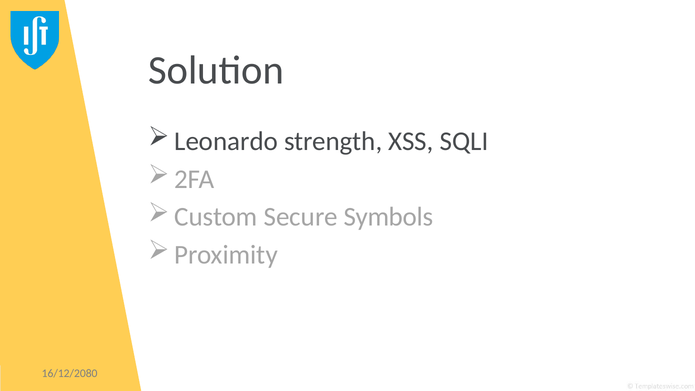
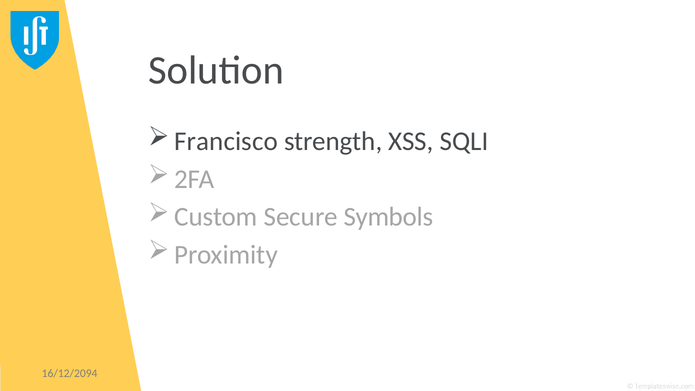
Leonardo: Leonardo -> Francisco (226, 141)
16/12/2080: 16/12/2080 -> 16/12/2094 (70, 374)
